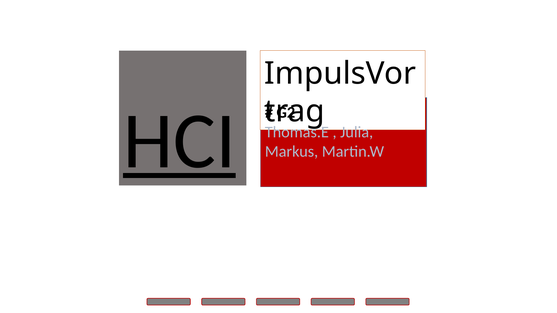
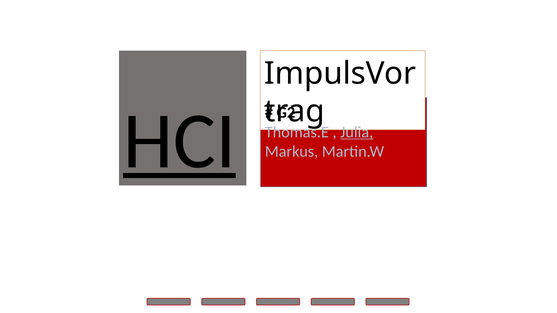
Julia underline: none -> present (357, 132)
